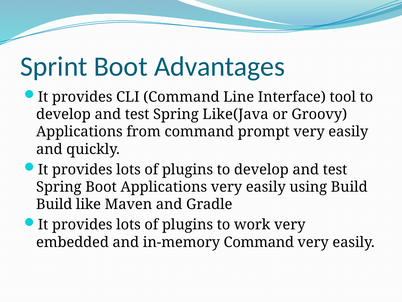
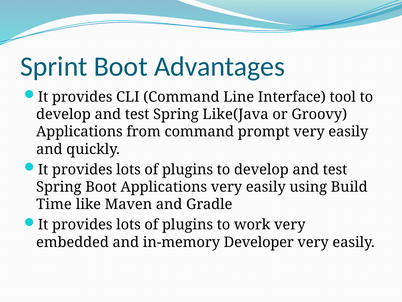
Build: Build -> Time (54, 204)
in-memory Command: Command -> Developer (259, 242)
